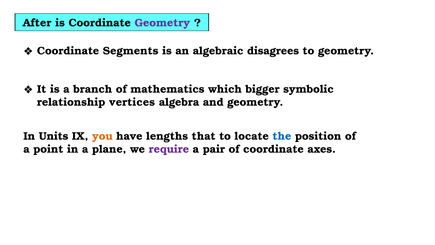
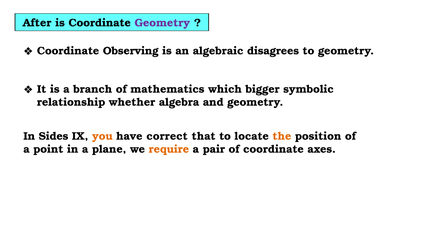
Segments: Segments -> Observing (131, 51)
vertices: vertices -> whether (132, 102)
Units: Units -> Sides (54, 136)
lengths: lengths -> correct (167, 136)
the colour: blue -> orange (282, 136)
require colour: purple -> orange (169, 149)
